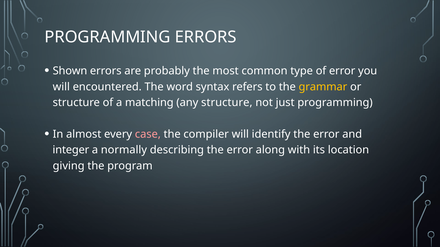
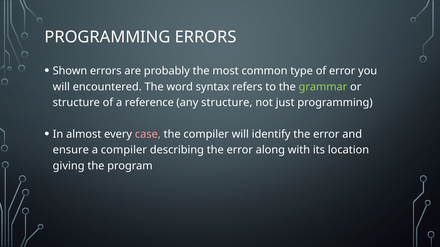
grammar colour: yellow -> light green (323, 87)
matching: matching -> reference (149, 103)
integer: integer -> ensure (71, 150)
a normally: normally -> compiler (124, 150)
